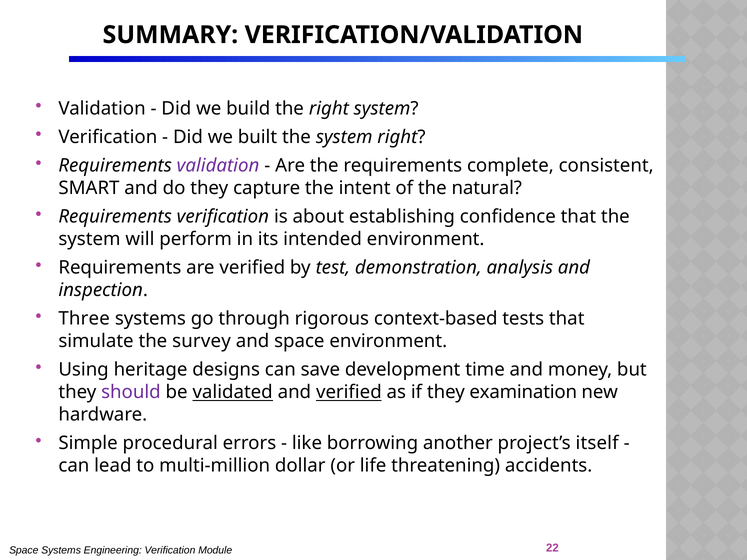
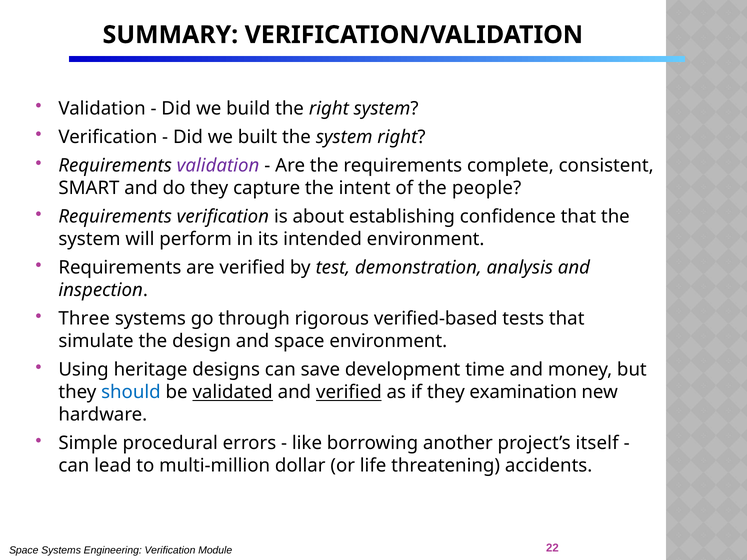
natural: natural -> people (487, 188)
context-based: context-based -> verified-based (436, 319)
survey: survey -> design (202, 341)
should colour: purple -> blue (131, 392)
